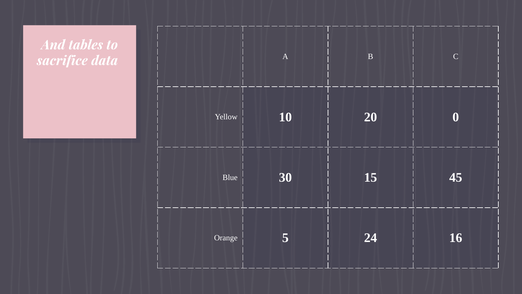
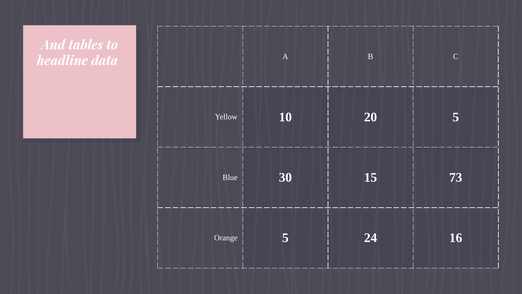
sacrifice: sacrifice -> headline (62, 61)
20 0: 0 -> 5 (456, 117)
45: 45 -> 73 (456, 177)
